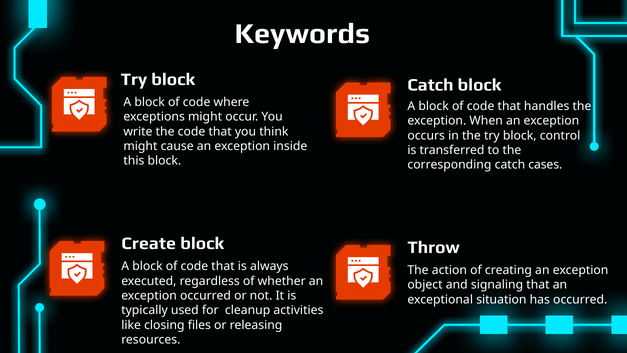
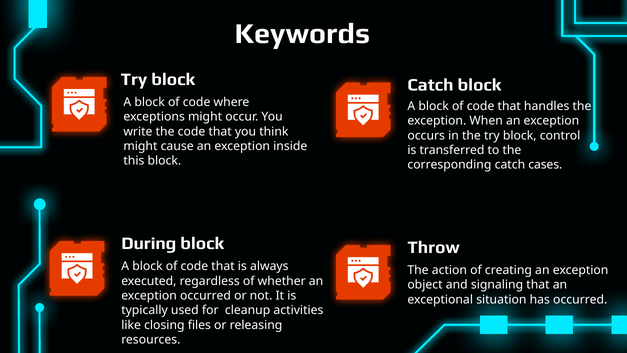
Create: Create -> During (149, 244)
